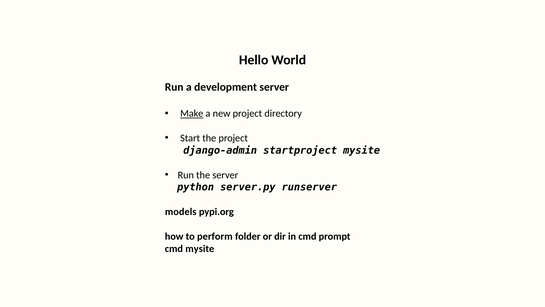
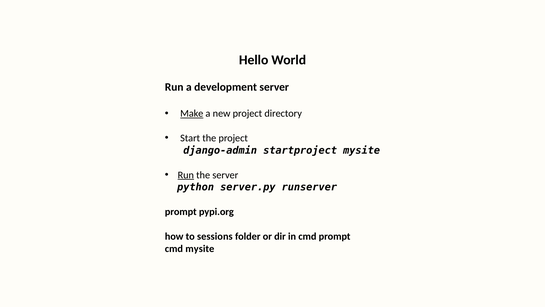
Run underline: none -> present (186, 175)
models: models -> prompt (181, 212)
perform: perform -> sessions (215, 236)
